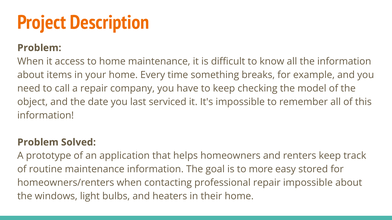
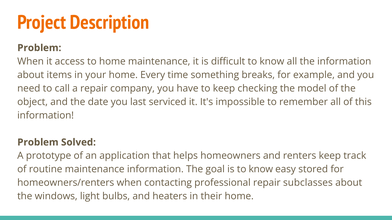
is to more: more -> know (261, 170)
repair impossible: impossible -> subclasses (308, 183)
